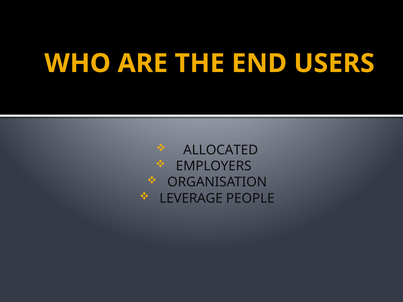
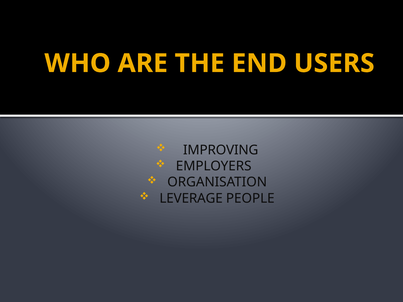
ALLOCATED: ALLOCATED -> IMPROVING (221, 150)
